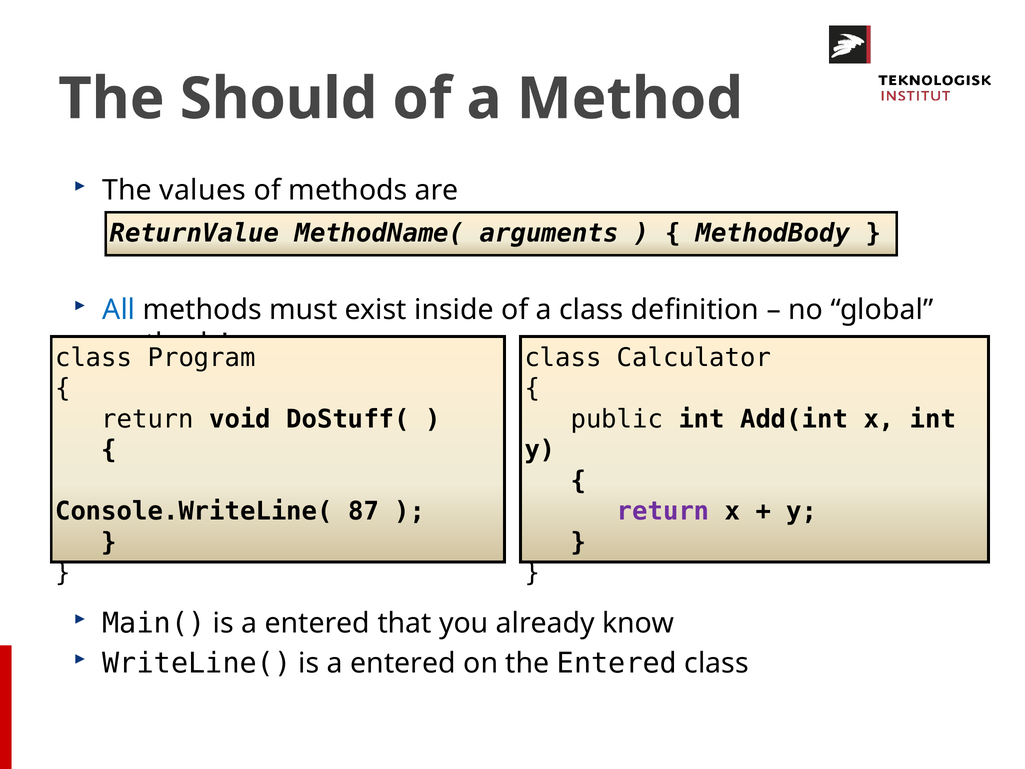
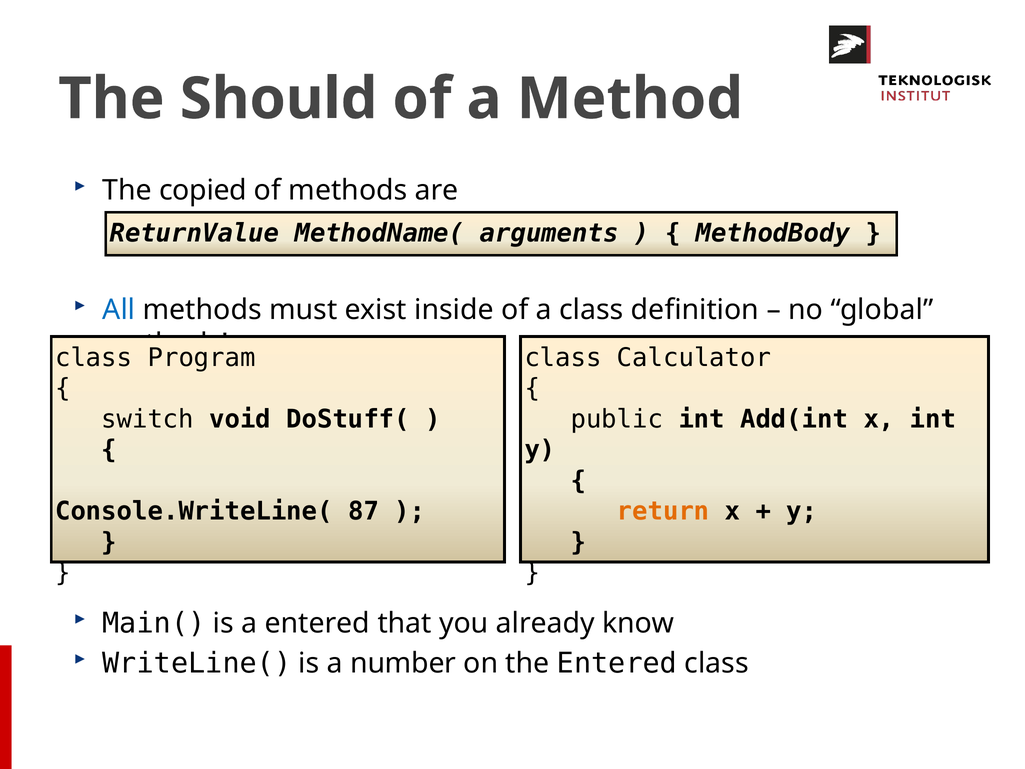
values: values -> copied (203, 190)
return: return -> switch (148, 419)
return colour: purple -> orange (663, 511)
WriteLine( is a entered: entered -> number (403, 663)
